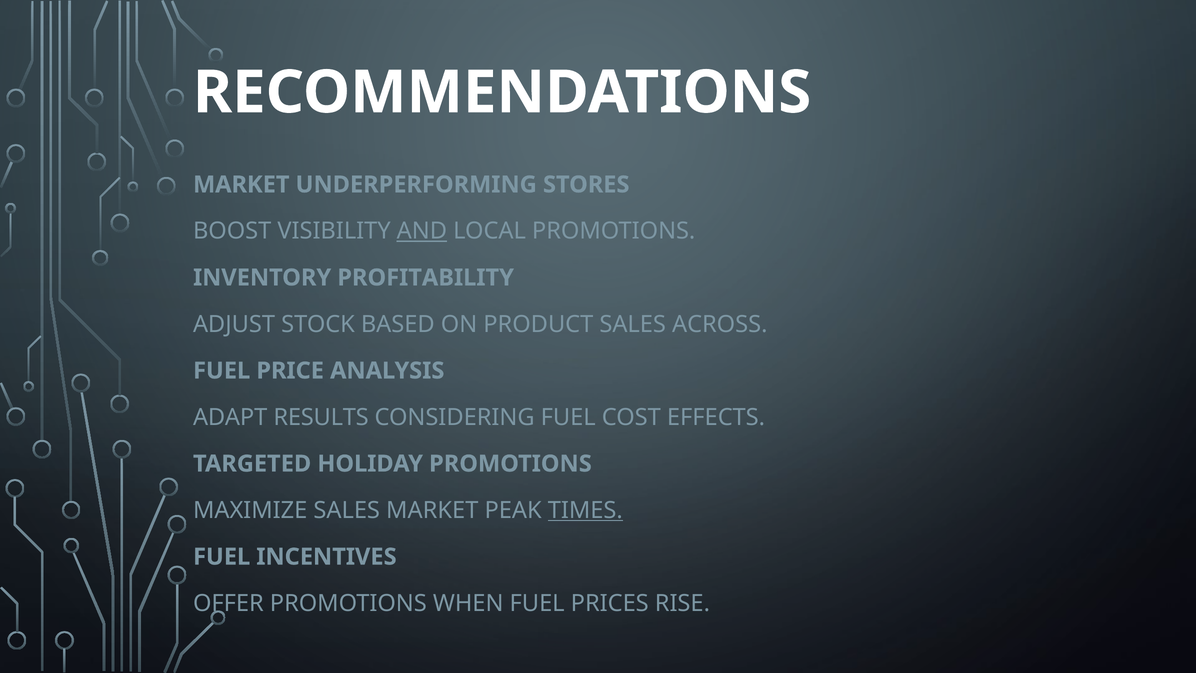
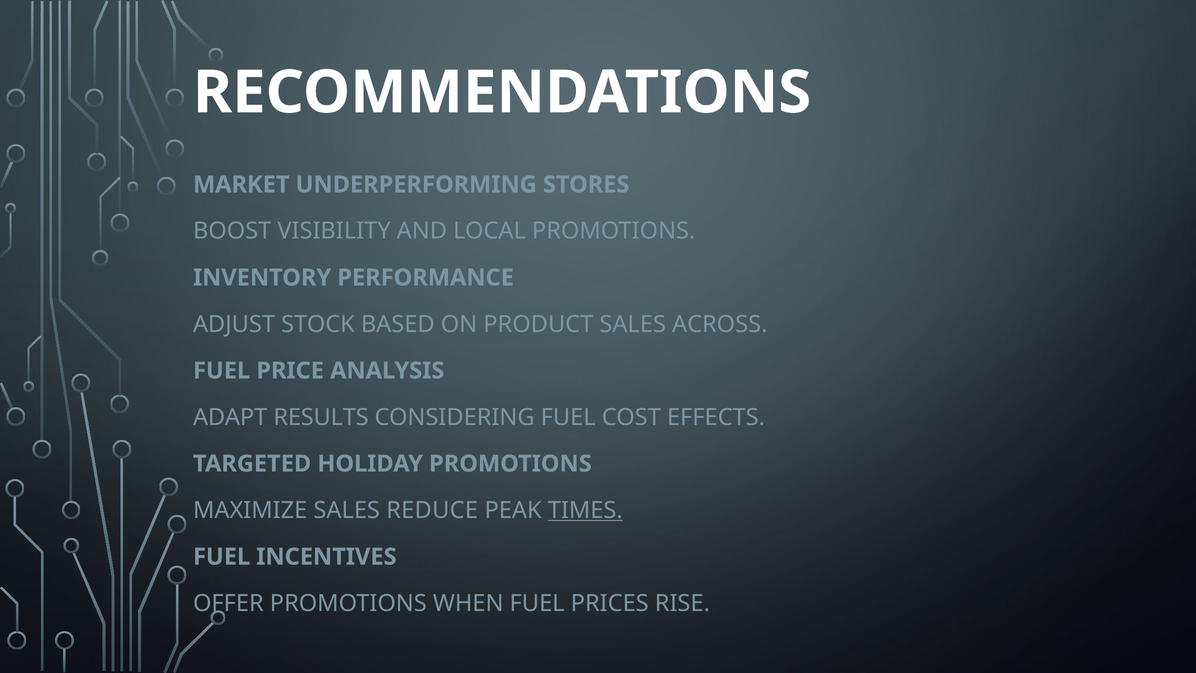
AND underline: present -> none (422, 231)
PROFITABILITY: PROFITABILITY -> PERFORMANCE (426, 278)
SALES MARKET: MARKET -> REDUCE (432, 510)
